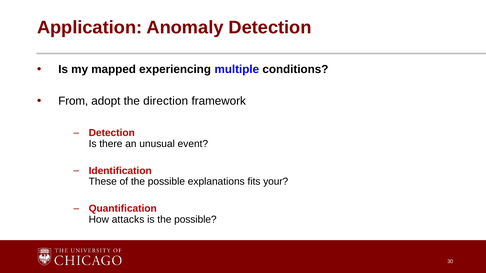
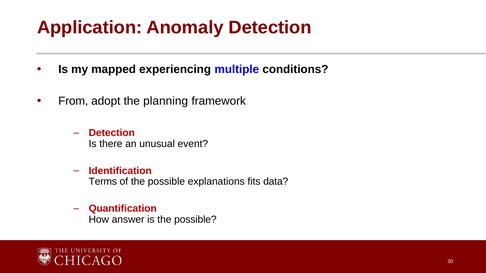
direction: direction -> planning (166, 101)
These: These -> Terms (103, 182)
your: your -> data (276, 182)
attacks: attacks -> answer (128, 220)
